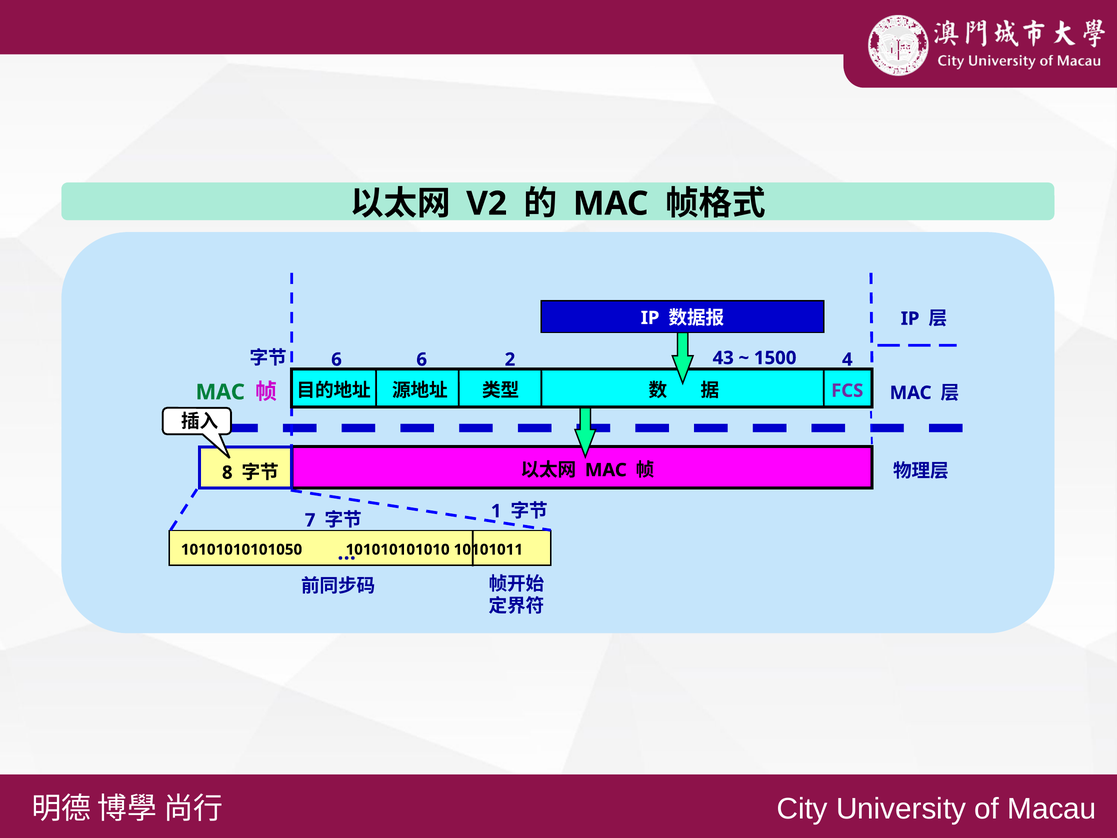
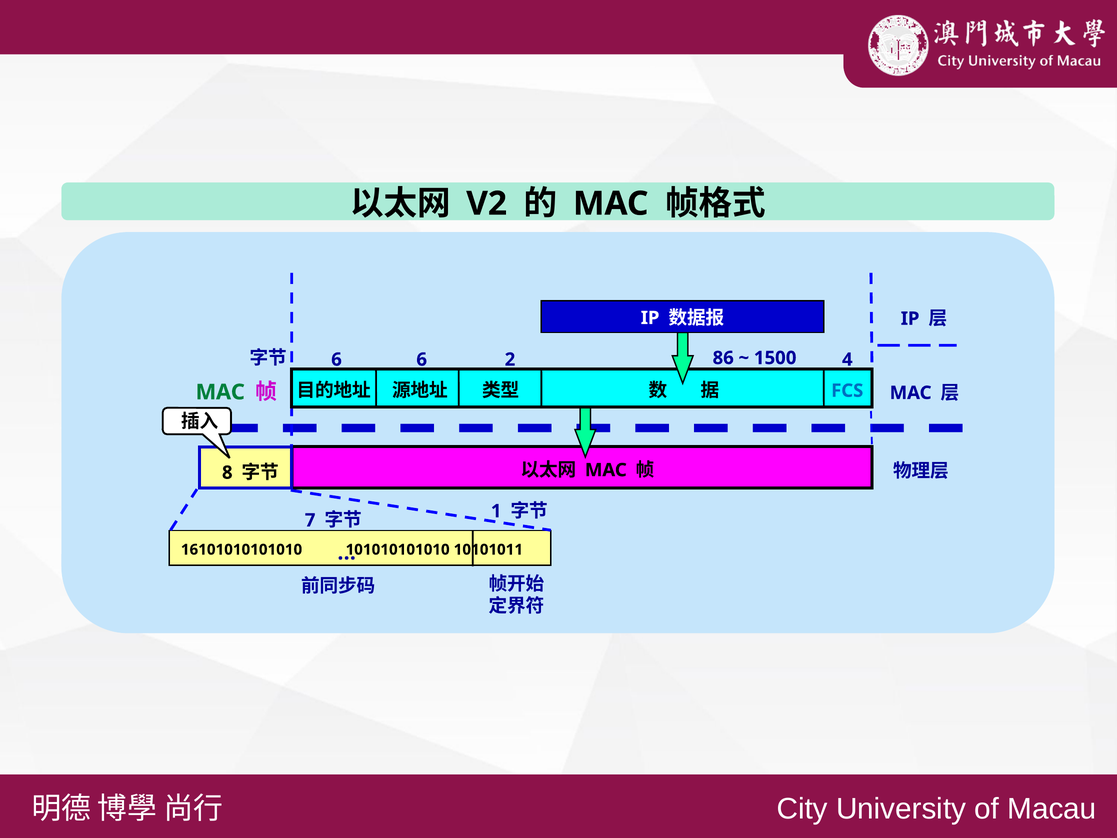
43: 43 -> 86 (723, 358)
FCS colour: purple -> blue (847, 391)
10101010101050: 10101010101050 -> 16101010101010 (242, 549)
